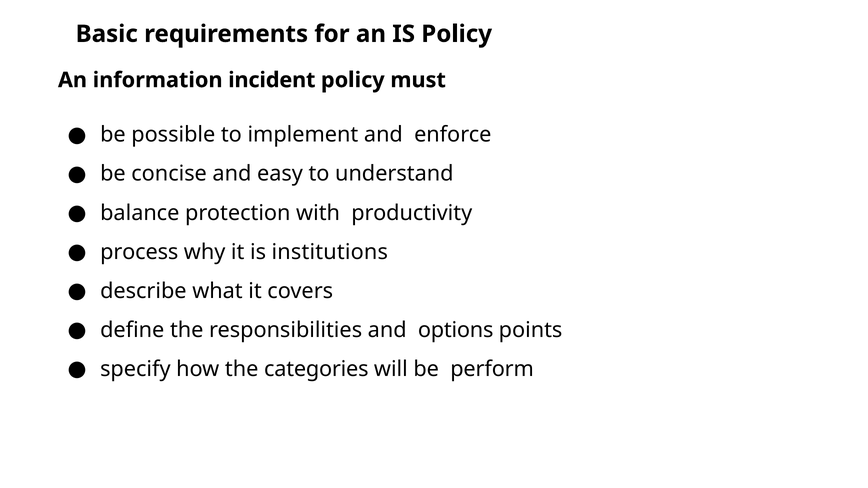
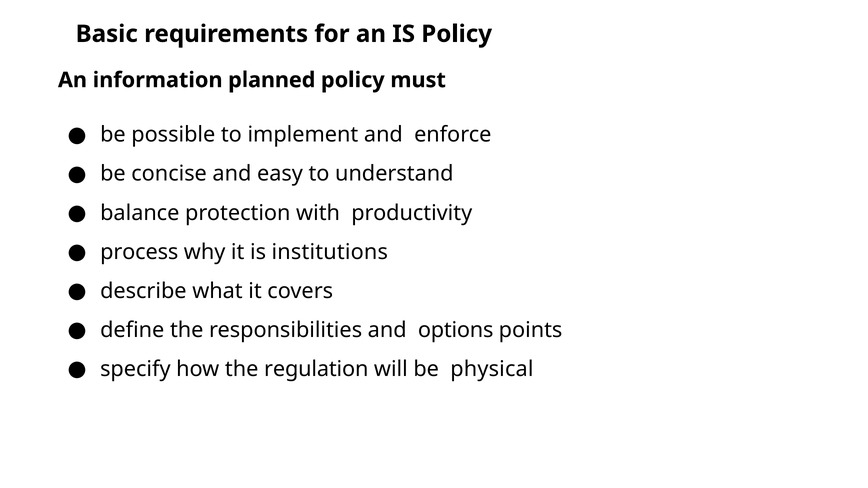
incident: incident -> planned (272, 80)
categories: categories -> regulation (316, 369)
perform: perform -> physical (492, 369)
